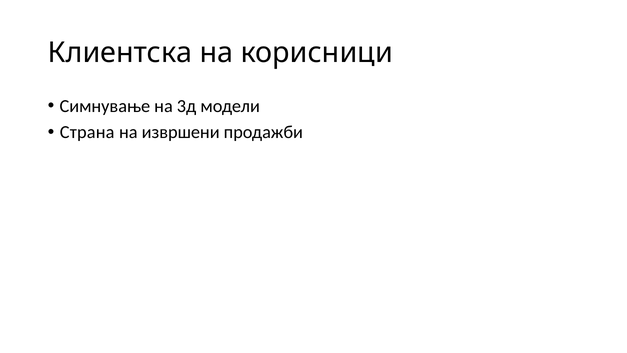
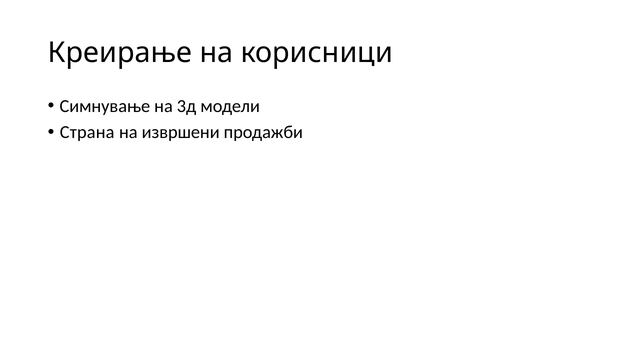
Клиентска: Клиентска -> Креирање (120, 53)
